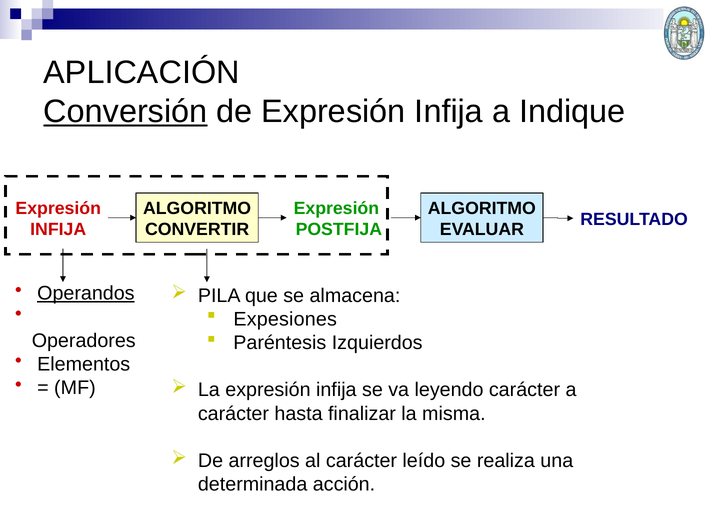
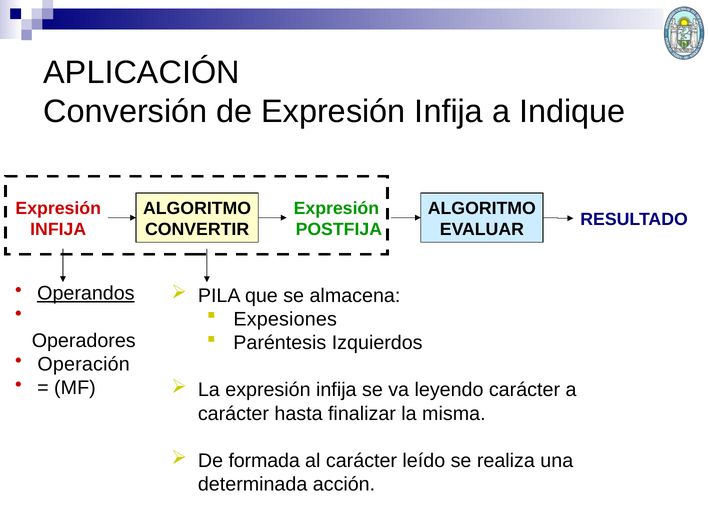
Conversión underline: present -> none (125, 112)
Elementos: Elementos -> Operación (84, 364)
arreglos: arreglos -> formada (264, 461)
